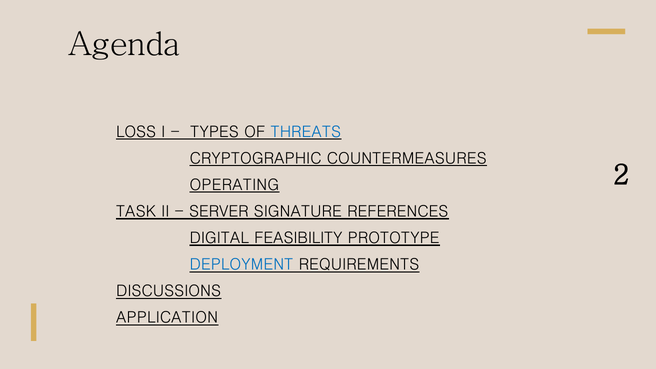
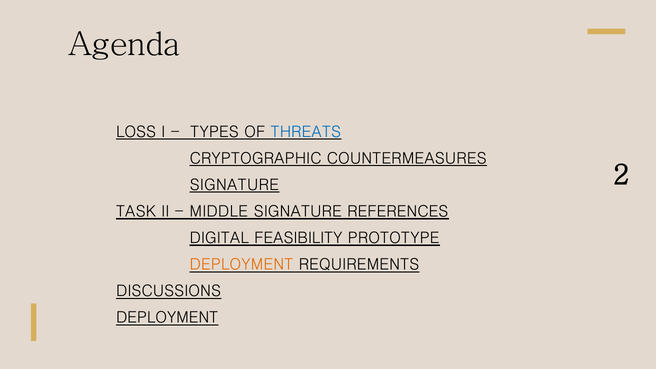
OPERATING: OPERATING -> SIGNATURE (234, 185)
SERVER: SERVER -> MIDDLE (219, 211)
DEPLOYMENT colour: blue -> orange (241, 265)
APPLICATION: APPLICATION -> DEPLOYMENT (167, 318)
